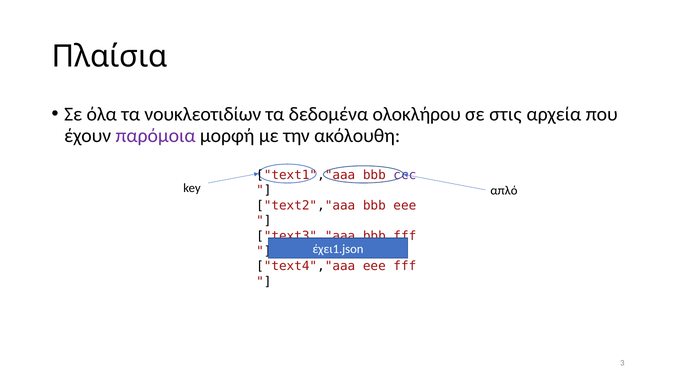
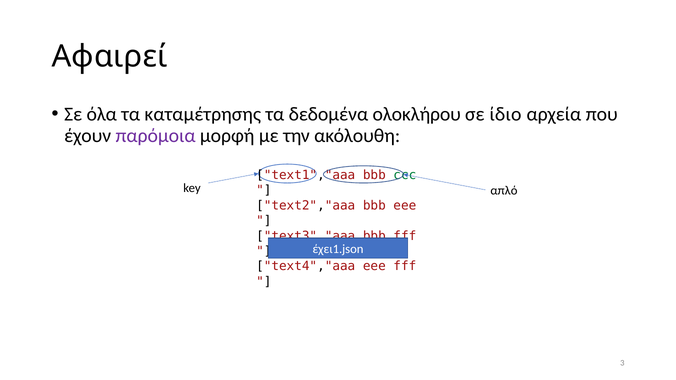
Πλαίσια: Πλαίσια -> Αφαιρεί (110, 57)
νουκλεοτιδίων: νουκλεοτιδίων -> καταμέτρησης (203, 114)
στις: στις -> ίδιο (505, 114)
ccc colour: purple -> green (405, 175)
